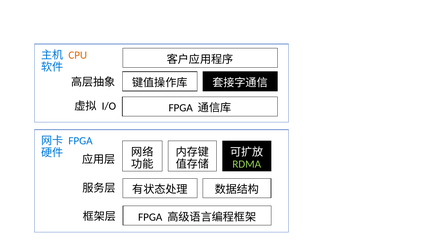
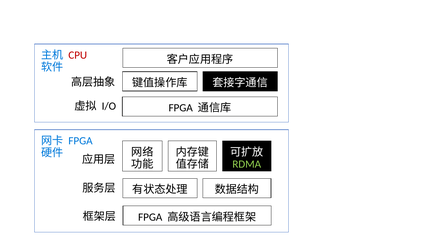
CPU colour: orange -> red (78, 55)
